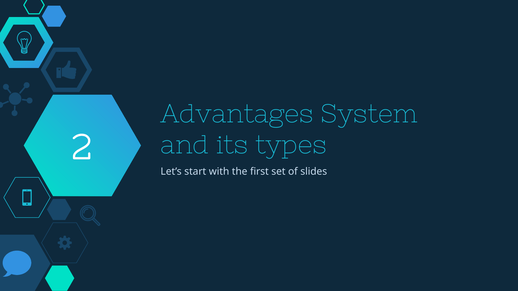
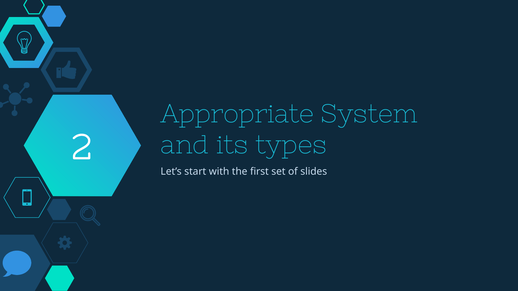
Advantages: Advantages -> Appropriate (237, 114)
